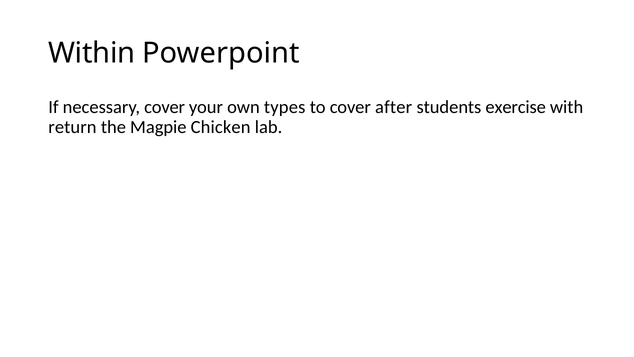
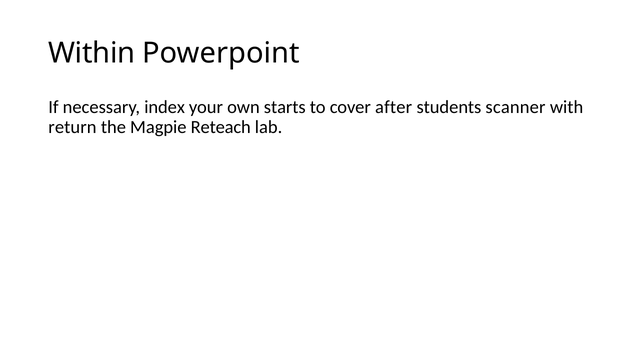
necessary cover: cover -> index (165, 107)
types: types -> starts (285, 107)
exercise: exercise -> scanner (516, 107)
Chicken: Chicken -> Reteach (221, 127)
